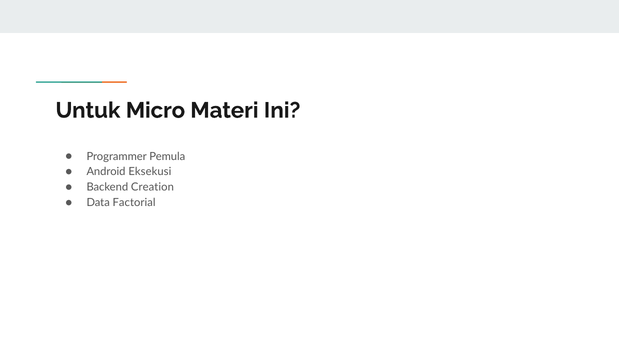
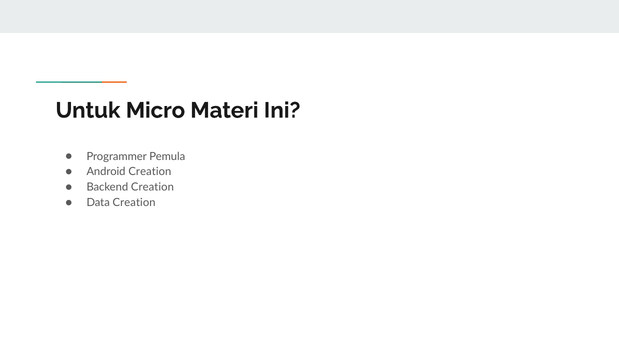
Android Eksekusi: Eksekusi -> Creation (150, 172)
Data Factorial: Factorial -> Creation (134, 203)
